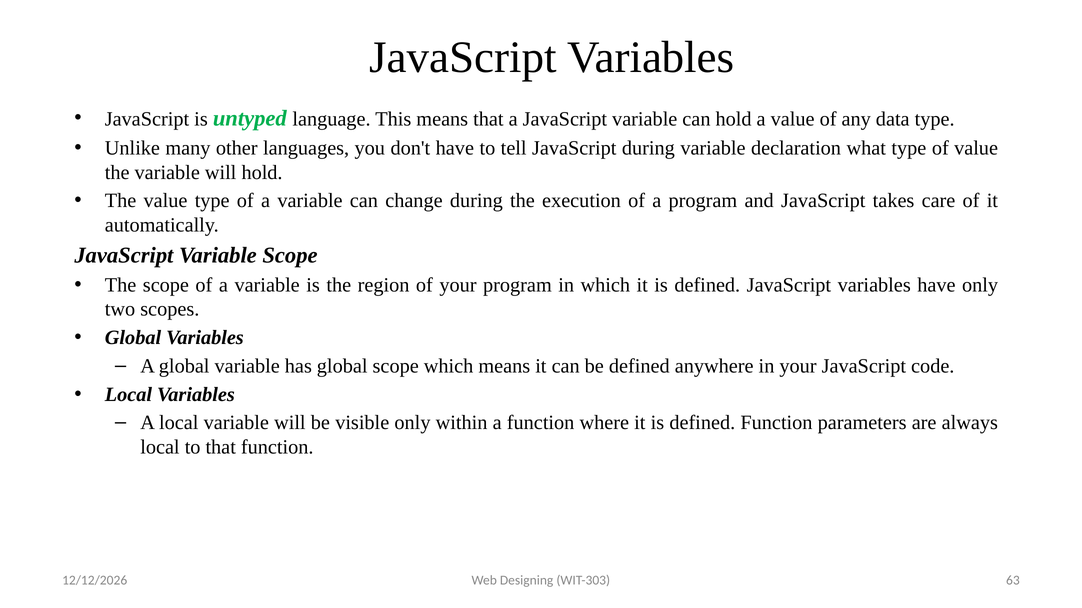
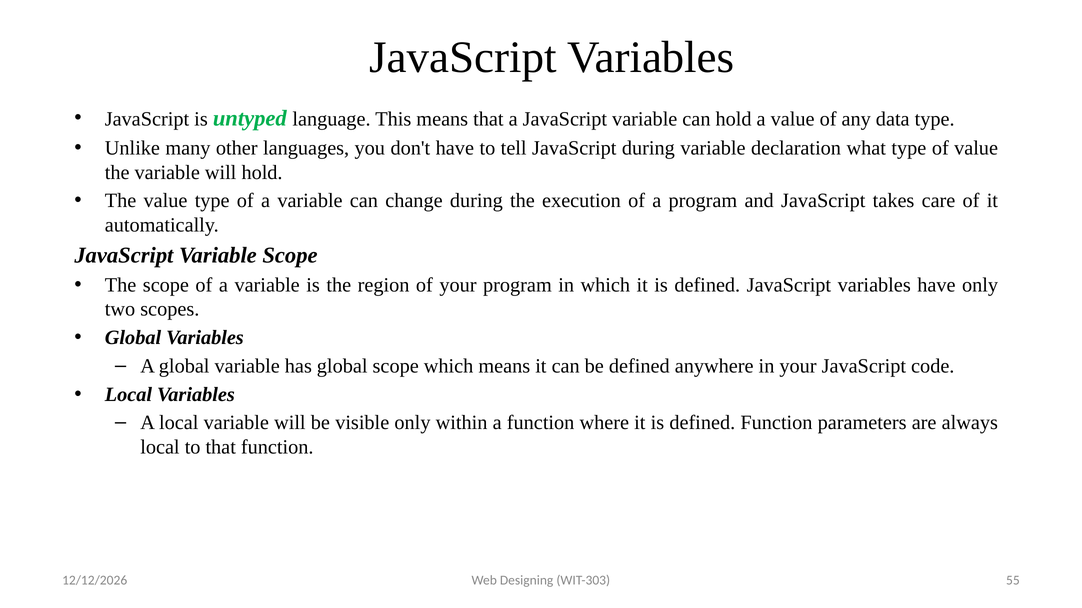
63: 63 -> 55 (1013, 581)
